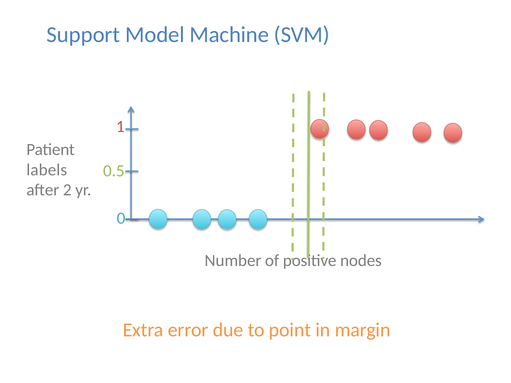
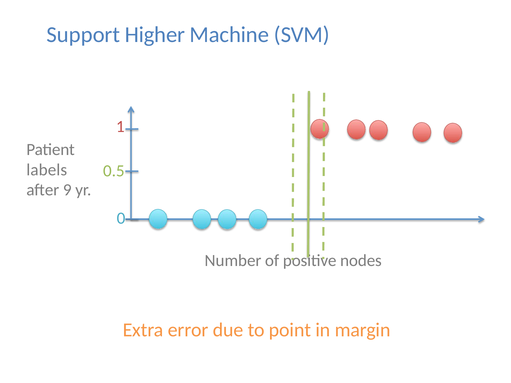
Model: Model -> Higher (155, 35)
2: 2 -> 9 (67, 190)
